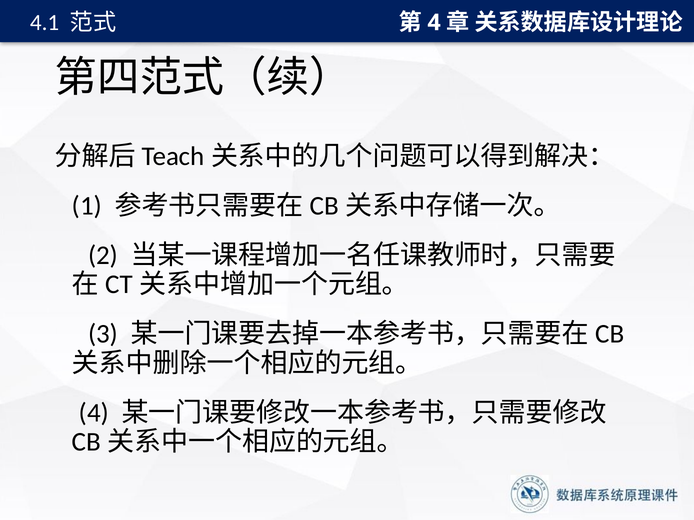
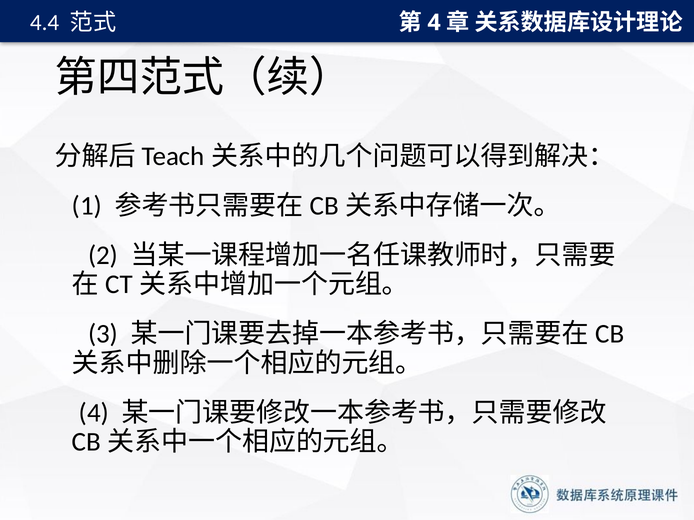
4.1: 4.1 -> 4.4 (45, 23)
